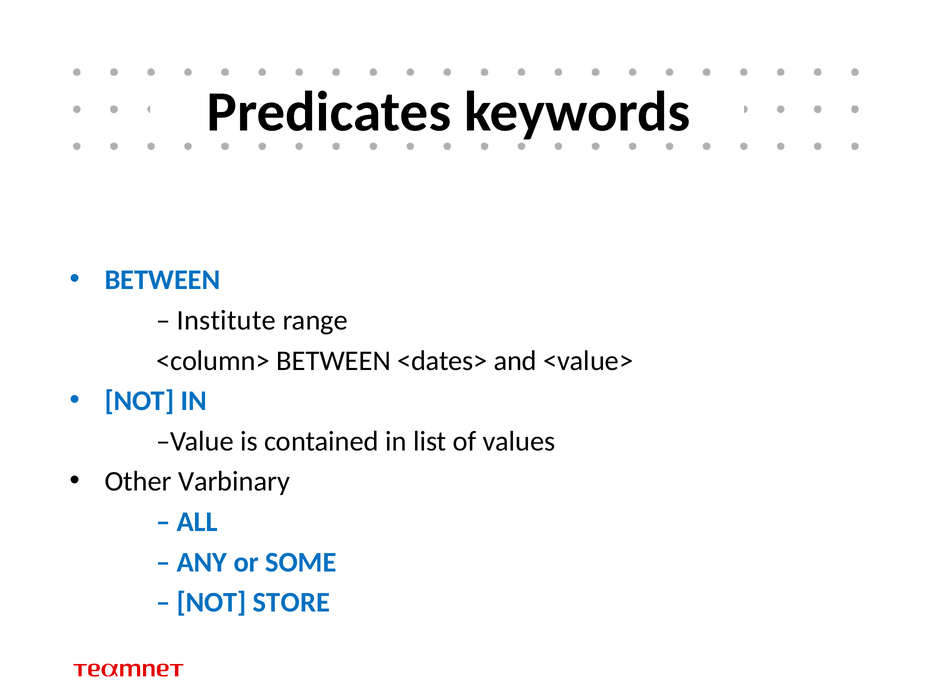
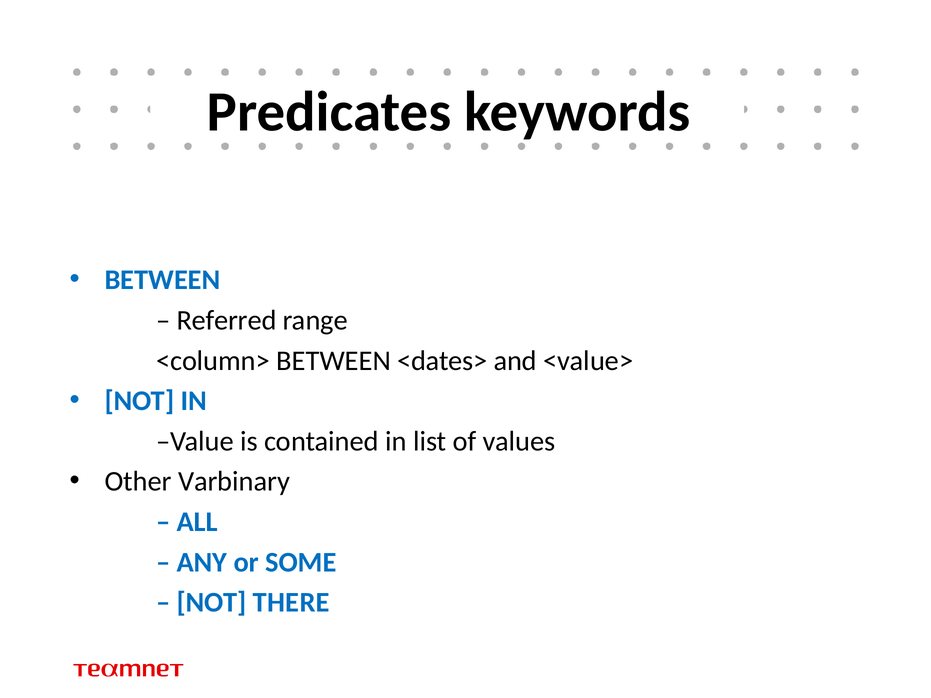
Institute: Institute -> Referred (227, 320)
STORE: STORE -> THERE (291, 603)
